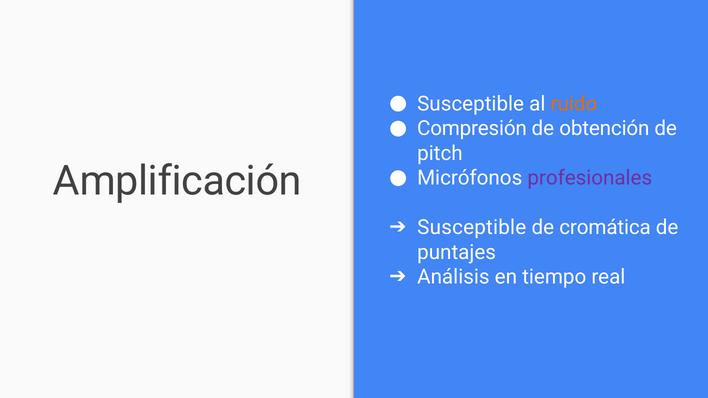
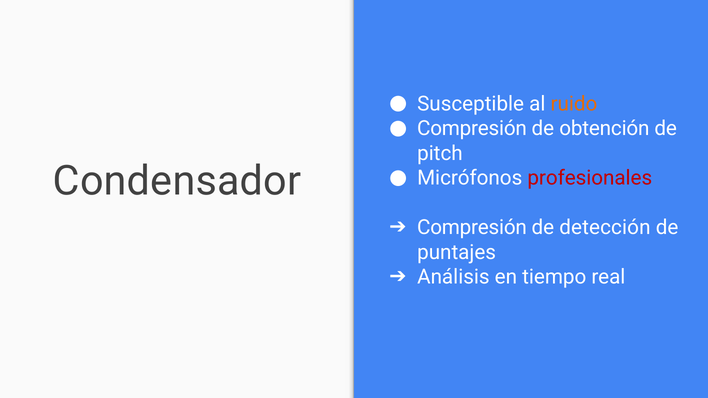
Amplificación: Amplificación -> Condensador (177, 181)
profesionales colour: purple -> red (590, 178)
Susceptible: Susceptible -> Compresión (472, 228)
cromática: cromática -> detección (605, 228)
